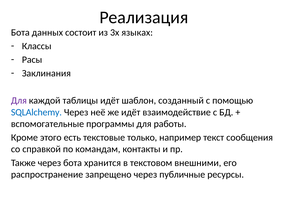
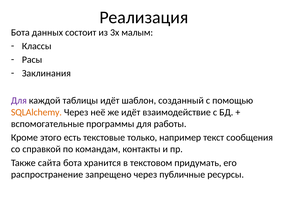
языках: языках -> малым (137, 32)
SQLAlchemy colour: blue -> orange (36, 112)
Также через: через -> сайта (49, 163)
внешними: внешними -> придумать (198, 163)
